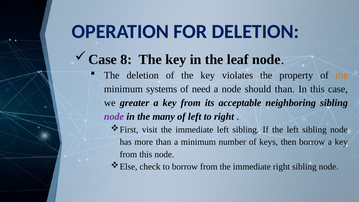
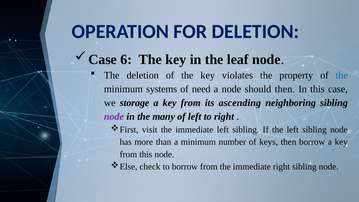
8: 8 -> 6 (126, 59)
the colour: orange -> blue (342, 75)
should than: than -> then (285, 89)
greater: greater -> storage (135, 103)
acceptable: acceptable -> ascending (240, 103)
